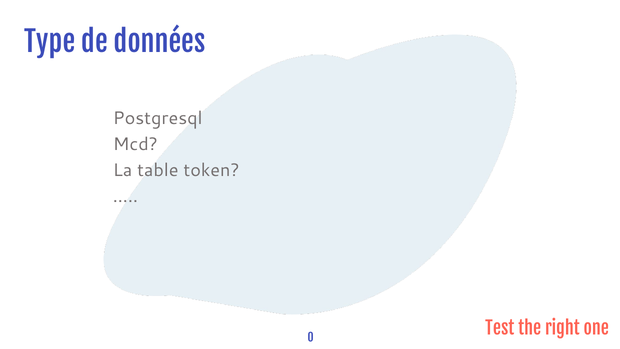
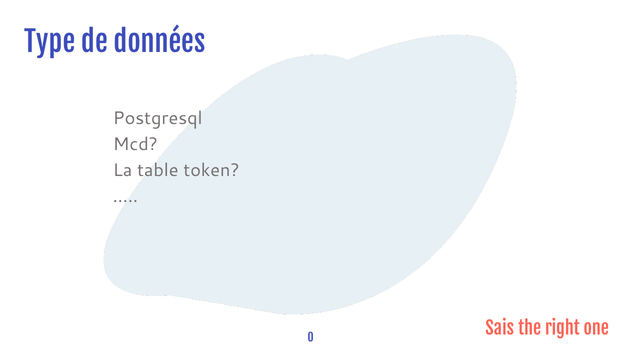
Test: Test -> Sais (500, 328)
